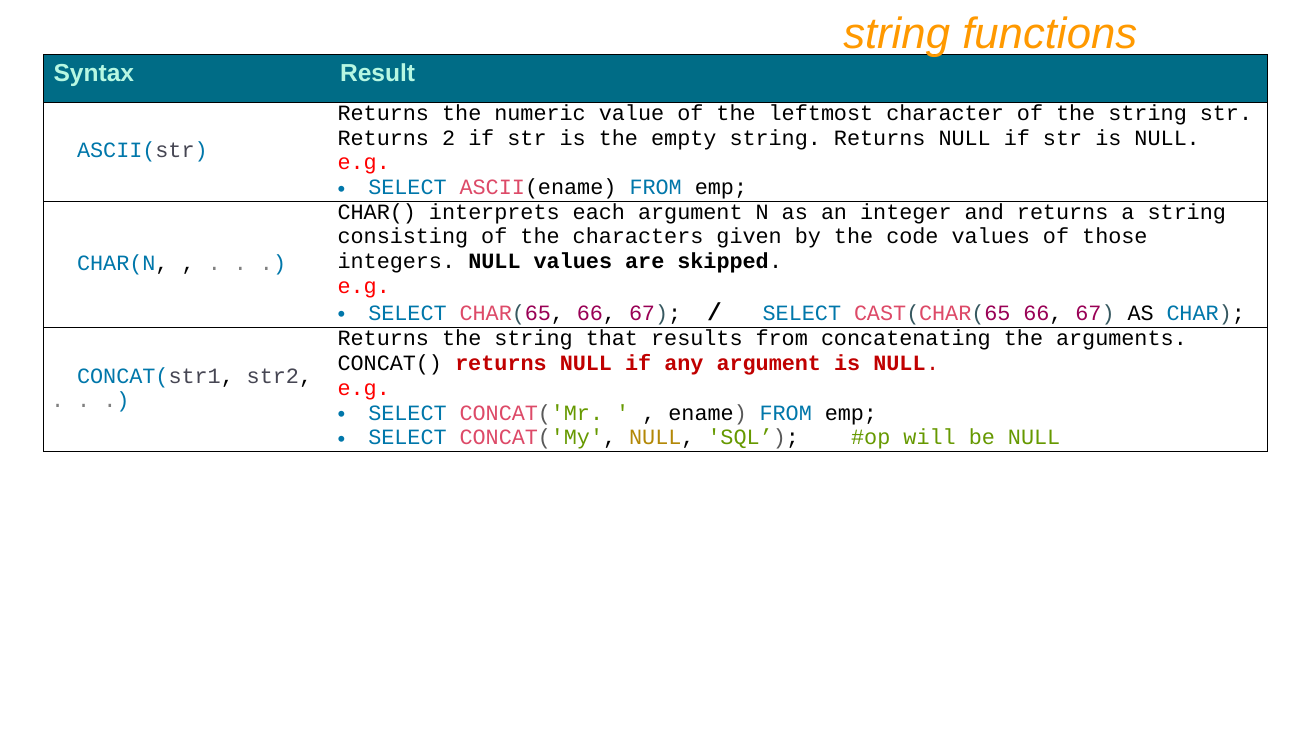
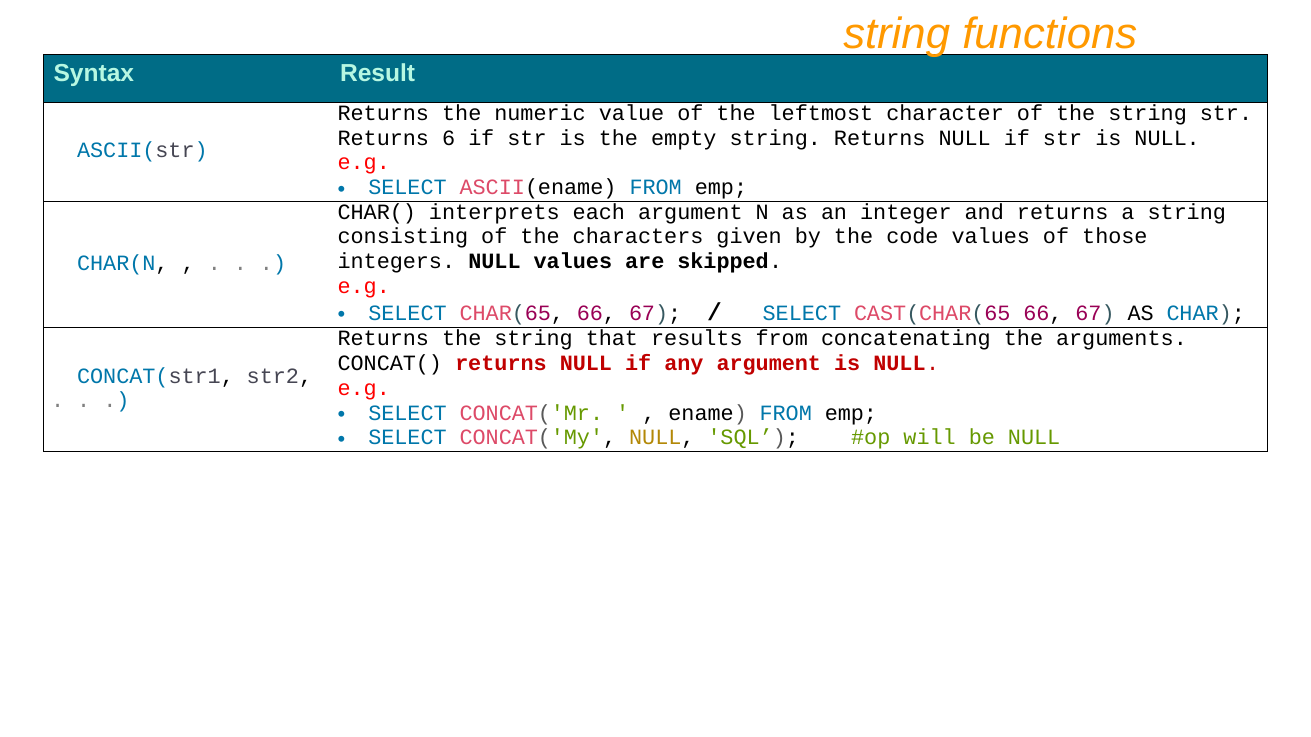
2: 2 -> 6 (449, 138)
